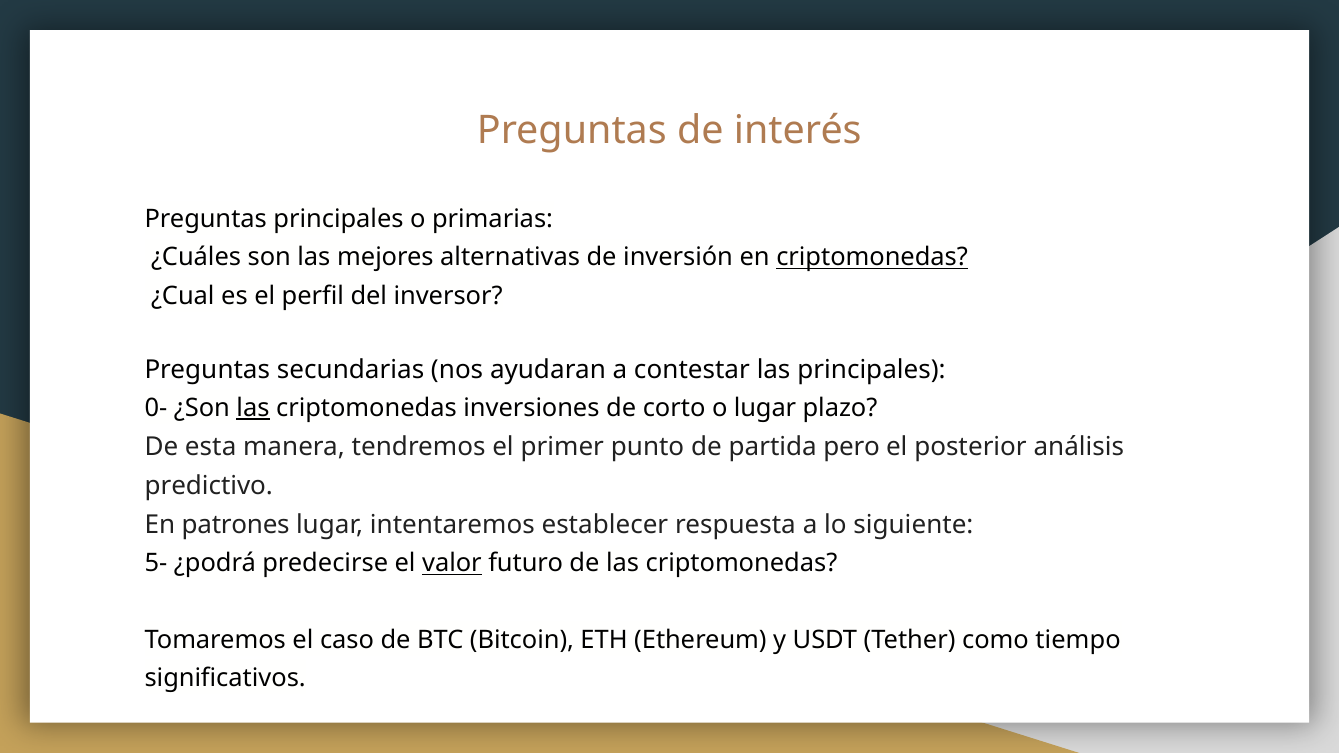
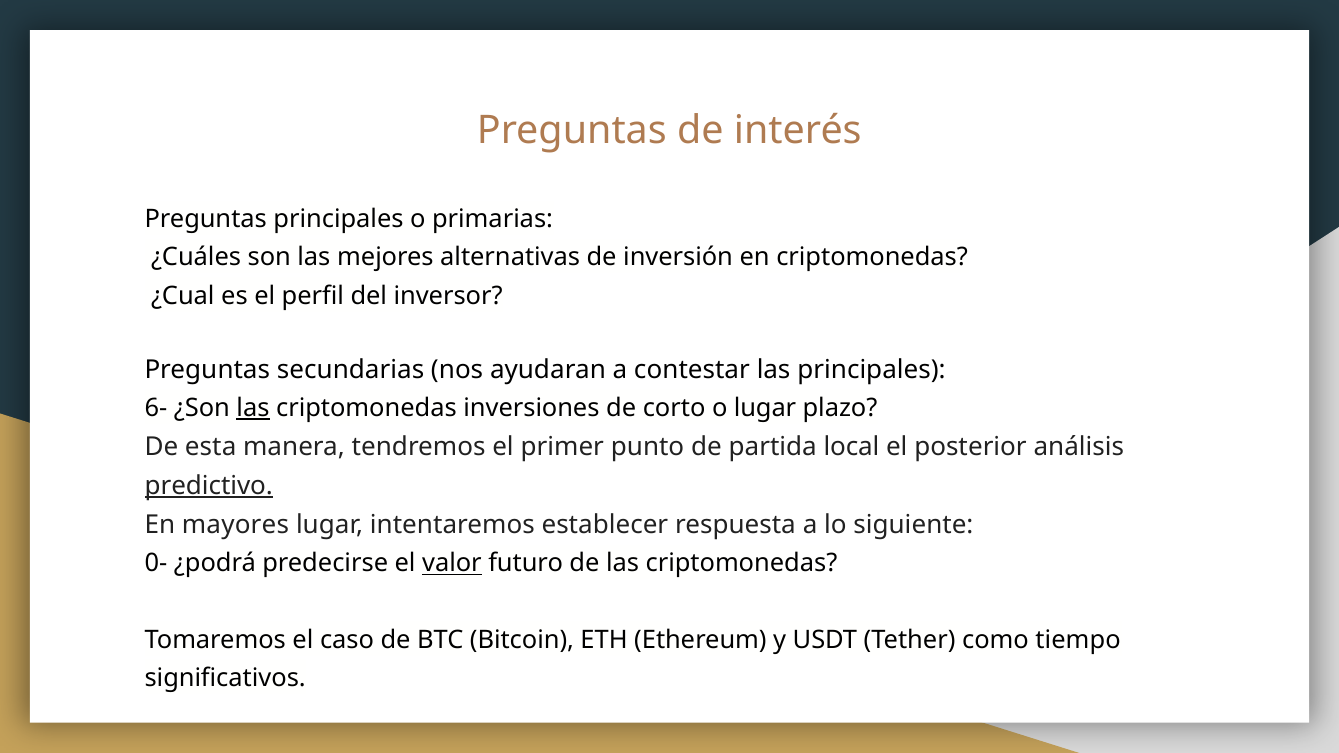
criptomonedas underline: present -> none (872, 258)
0-: 0- -> 6- (156, 408)
pero: pero -> local (851, 447)
predictivo underline: none -> present (209, 486)
patrones: patrones -> mayores (235, 525)
5-: 5- -> 0- (156, 564)
